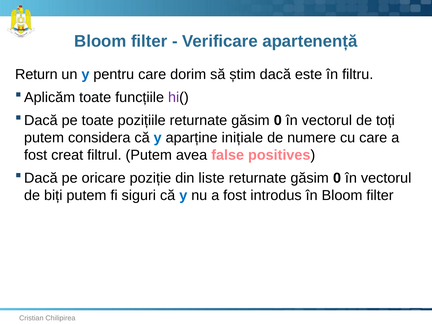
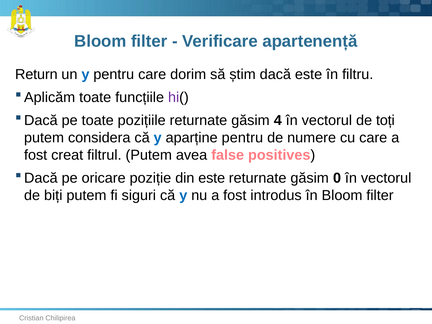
pozițiile returnate găsim 0: 0 -> 4 (278, 120)
aparține inițiale: inițiale -> pentru (242, 138)
din liste: liste -> este (212, 178)
